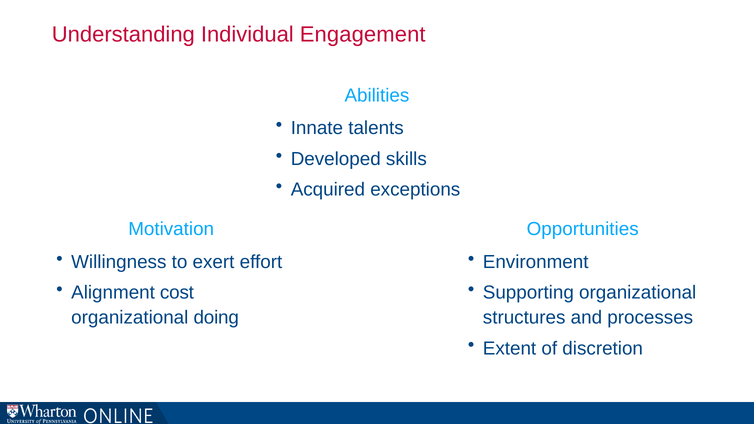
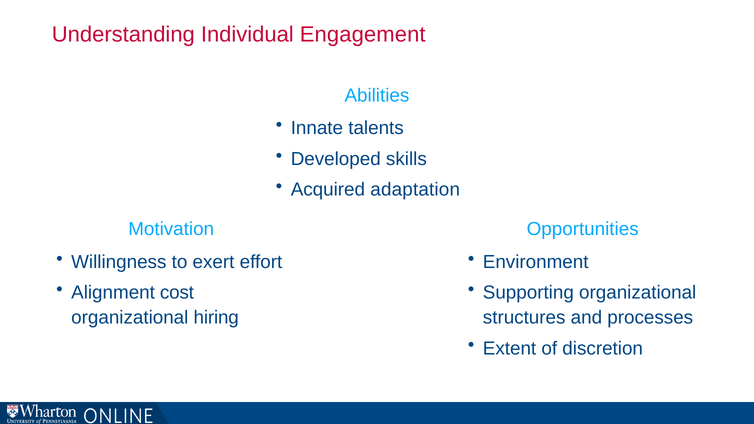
exceptions: exceptions -> adaptation (415, 190)
doing: doing -> hiring (216, 318)
